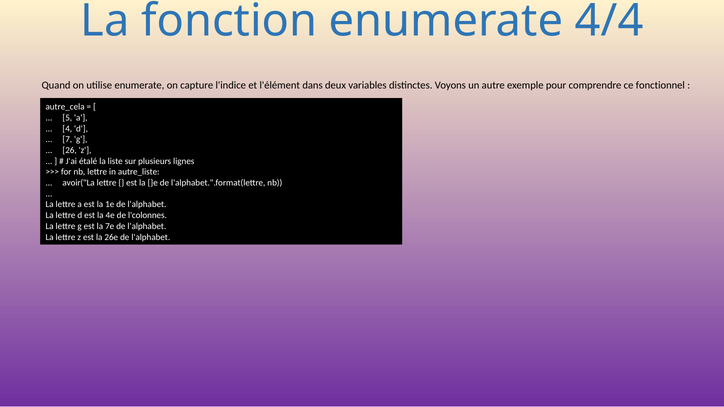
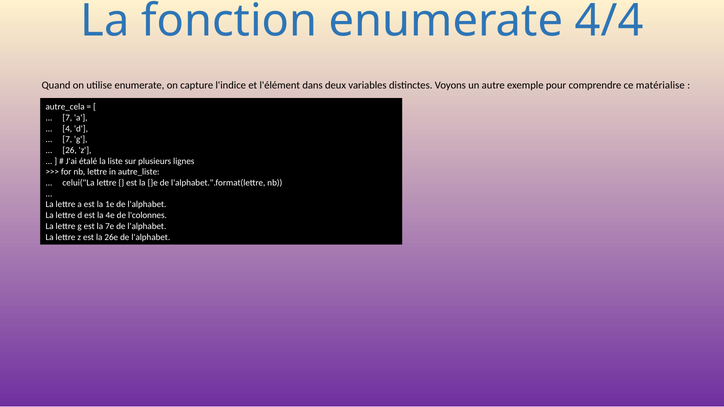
fonctionnel: fonctionnel -> matérialise (660, 85)
5: 5 -> 7 (67, 118)
avoir("La: avoir("La -> celui("La (79, 183)
